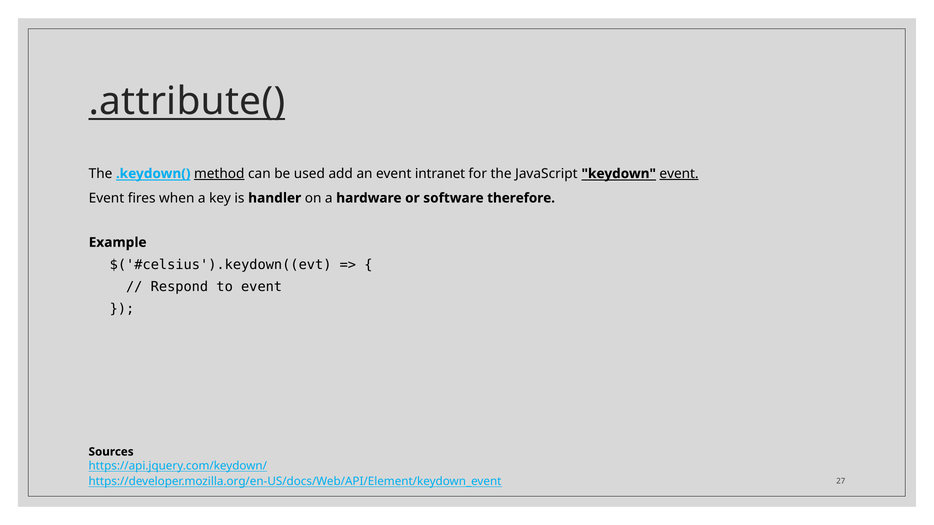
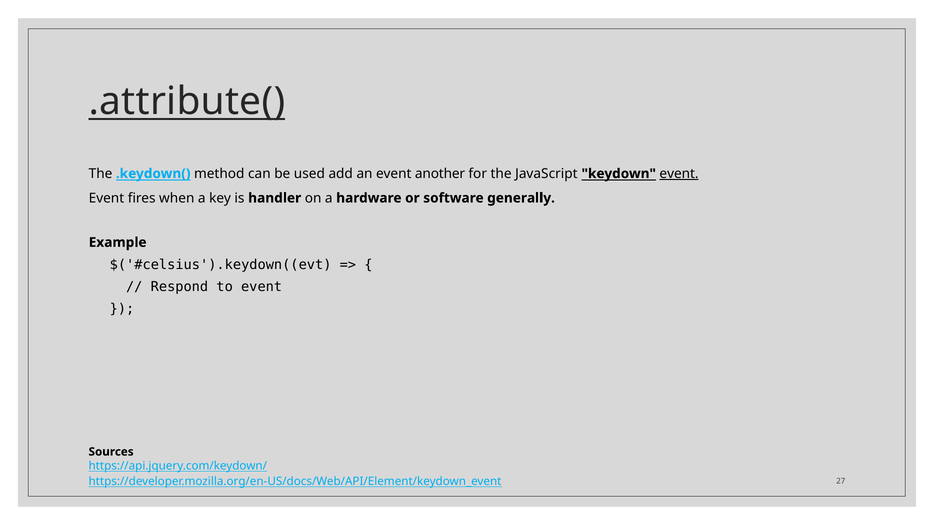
method underline: present -> none (219, 174)
intranet: intranet -> another (440, 174)
therefore: therefore -> generally (521, 198)
